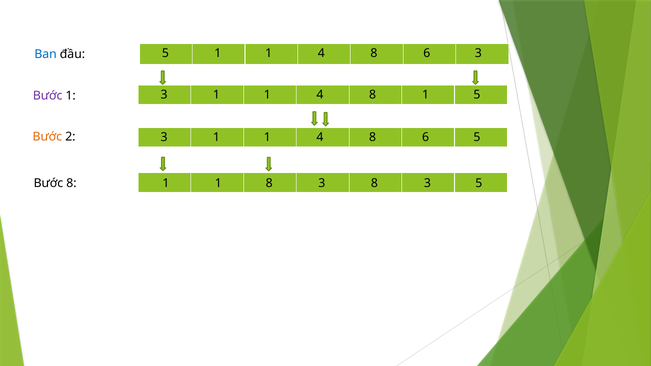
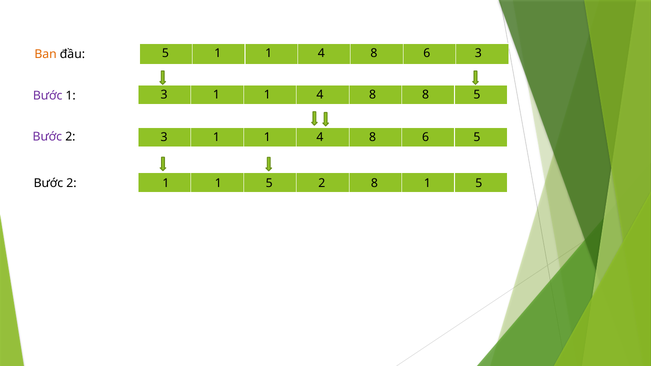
Ban colour: blue -> orange (46, 54)
4 8 1: 1 -> 8 (426, 95)
Bước colour: orange -> purple (47, 137)
8: 8 -> 2 (71, 184)
8: 8 -> 5 (269, 184)
1 3: 3 -> 2 (322, 184)
8 3: 3 -> 1 (427, 184)
